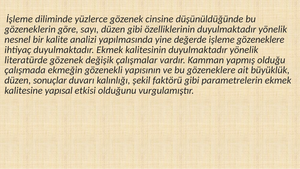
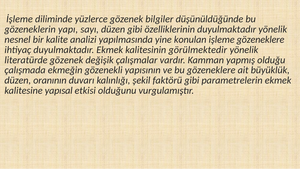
cinsine: cinsine -> bilgiler (159, 19)
göre: göre -> yapı (68, 29)
değerde: değerde -> konulan (190, 39)
kalitesinin duyulmaktadır: duyulmaktadır -> görülmektedir (198, 50)
sonuçlar: sonuçlar -> oranının (50, 80)
